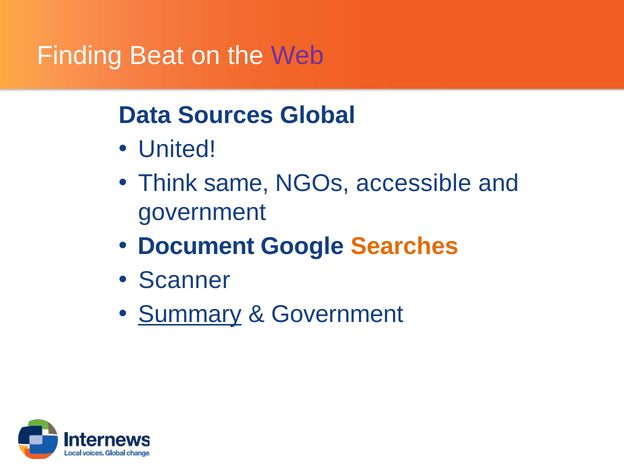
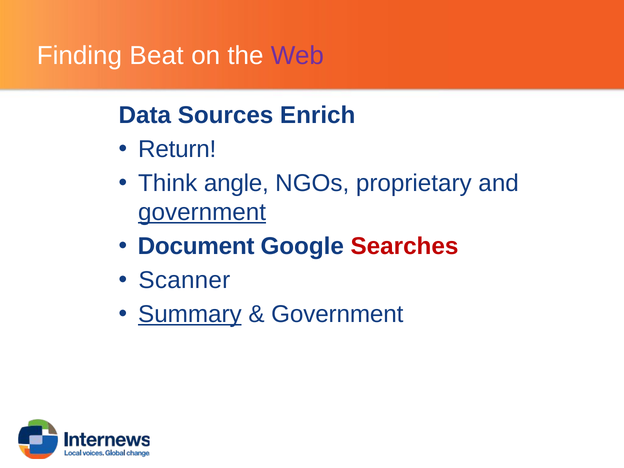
Global: Global -> Enrich (318, 115)
United: United -> Return (177, 149)
same: same -> angle (236, 183)
accessible: accessible -> proprietary (414, 183)
government underline: none -> present (202, 212)
Searches colour: orange -> red (404, 246)
